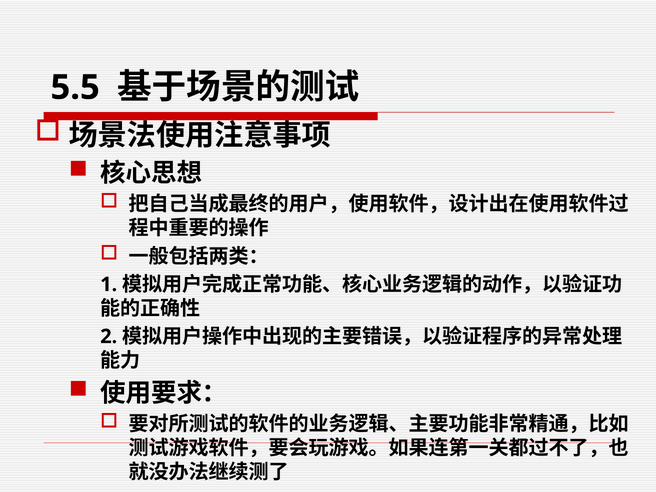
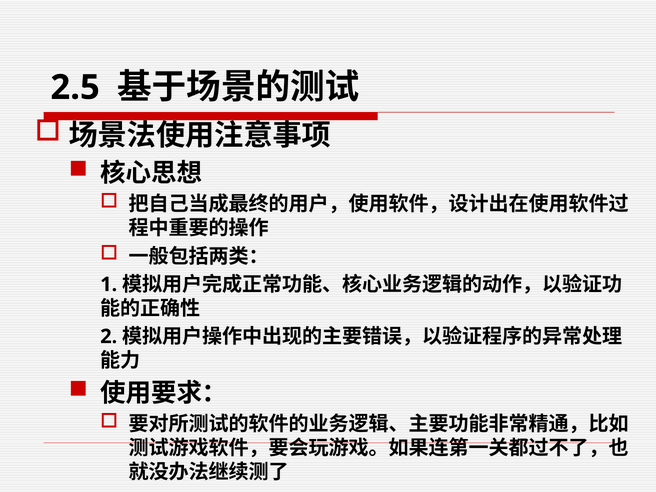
5.5: 5.5 -> 2.5 (75, 87)
